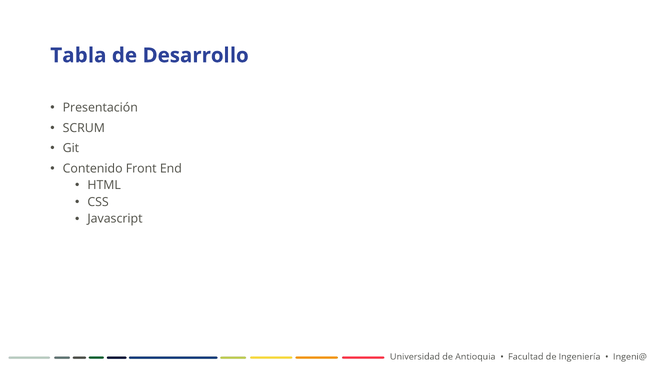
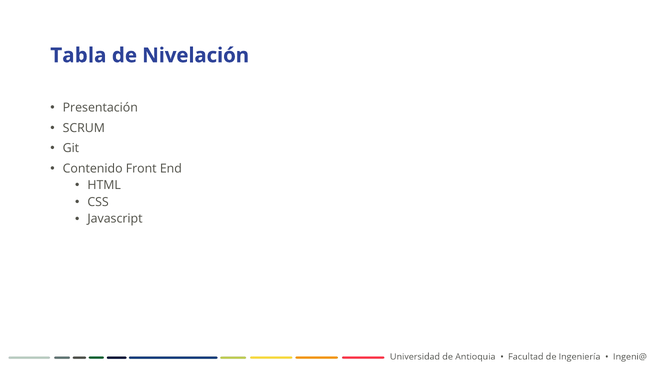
Desarrollo: Desarrollo -> Nivelación (196, 55)
